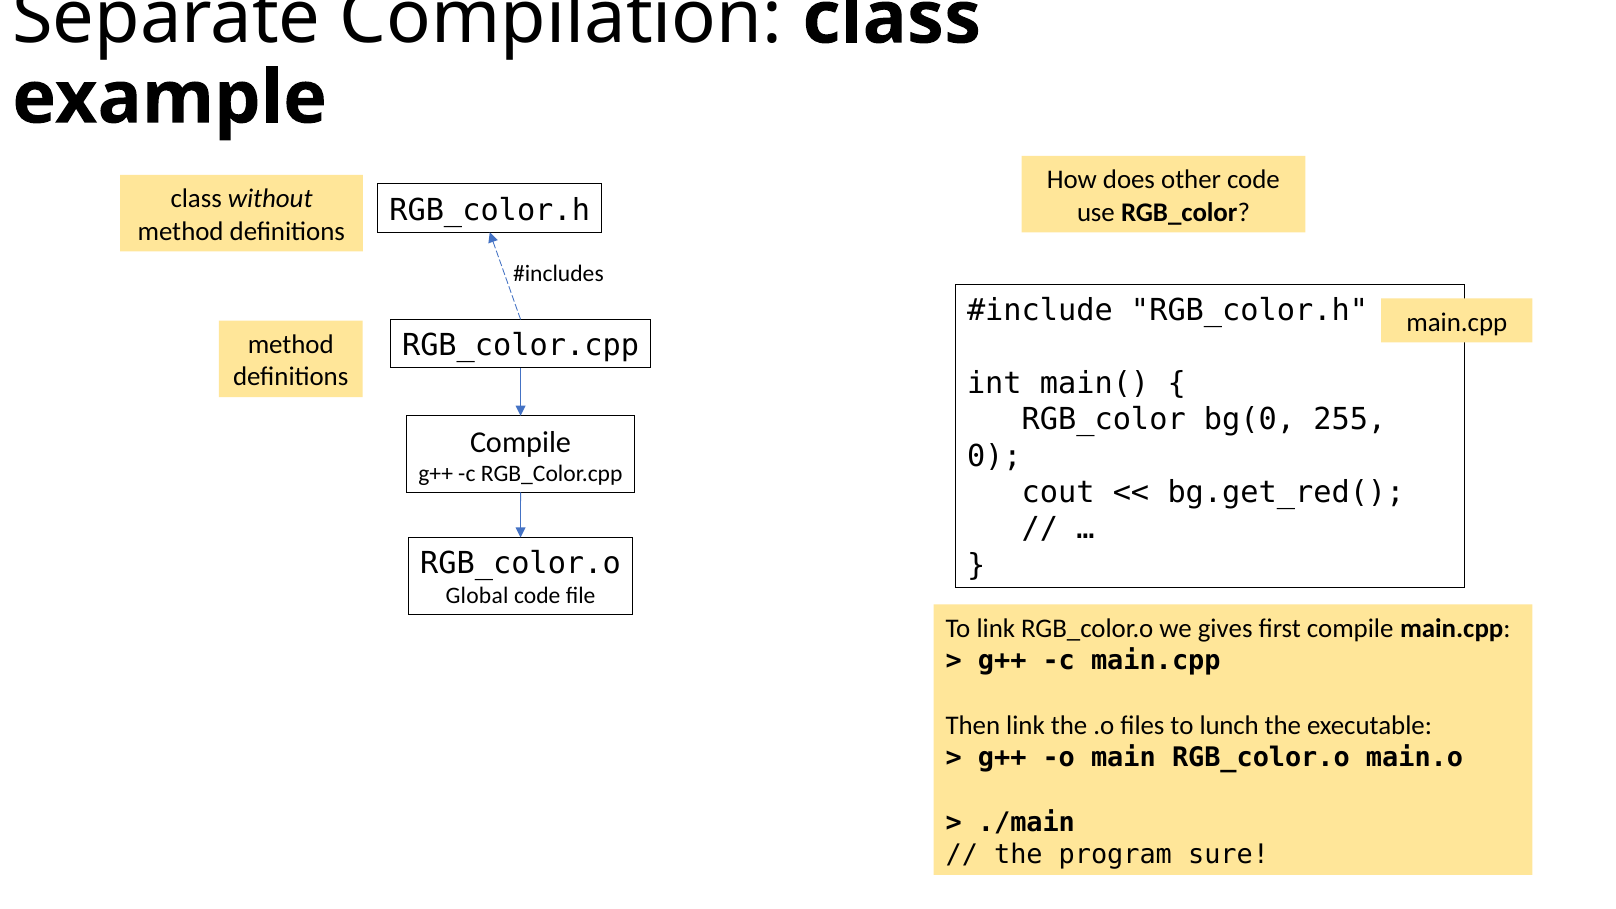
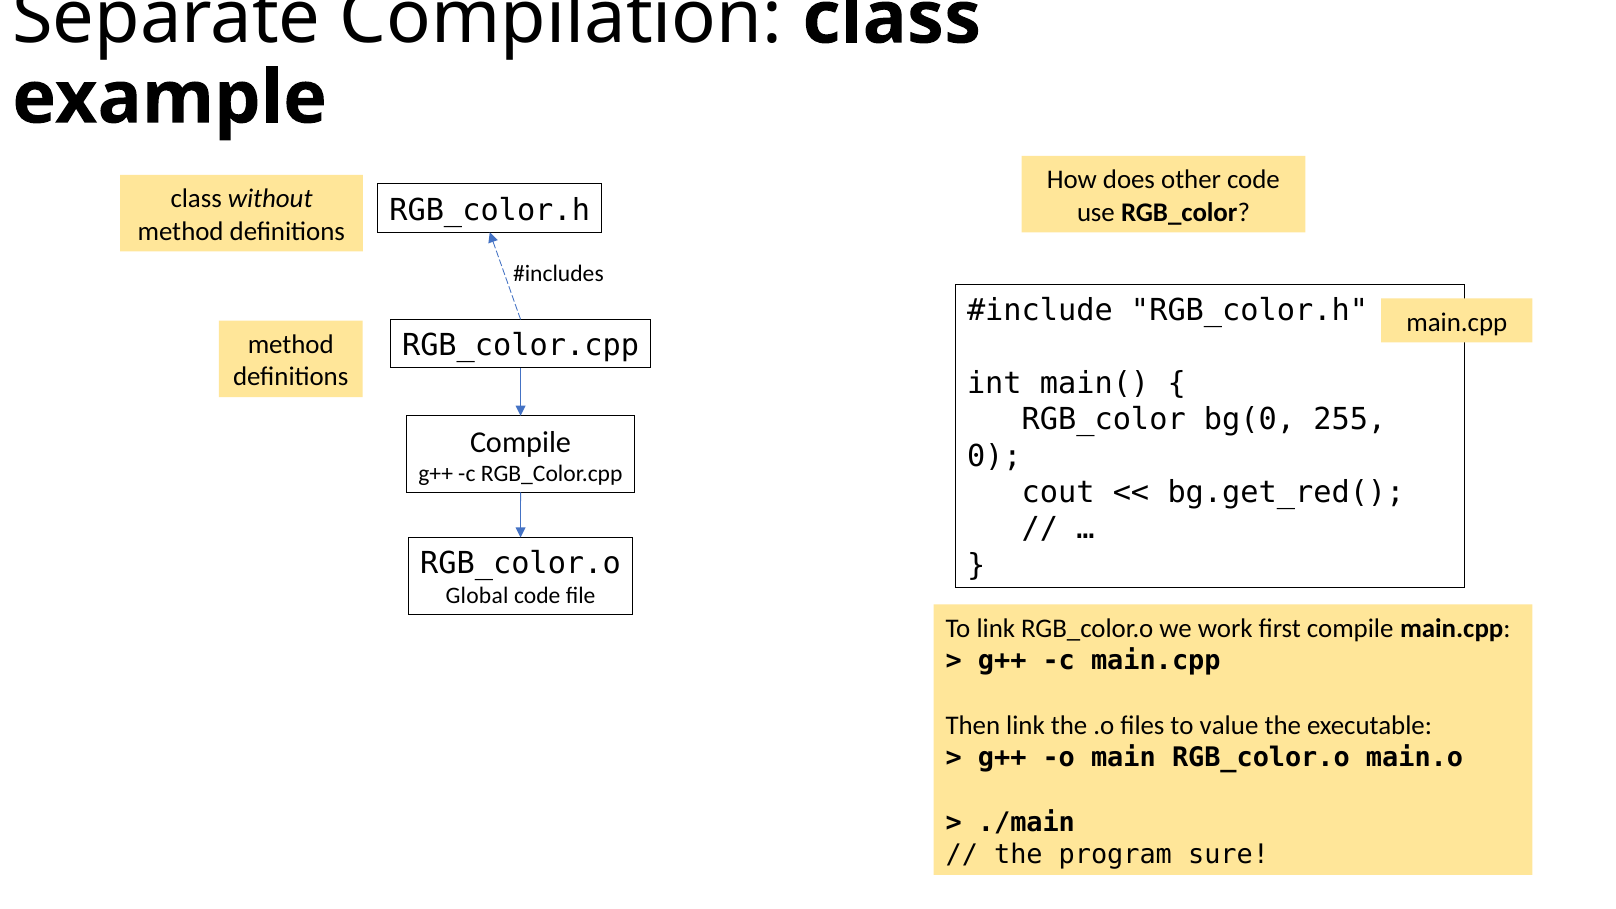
gives: gives -> work (1225, 628)
lunch: lunch -> value (1229, 725)
